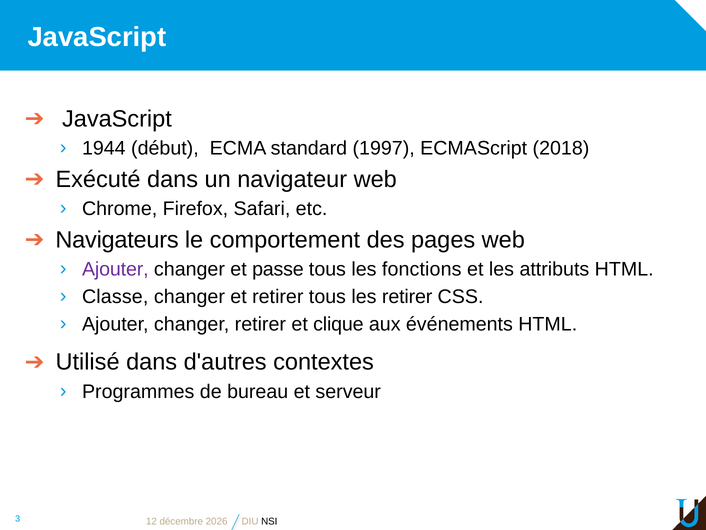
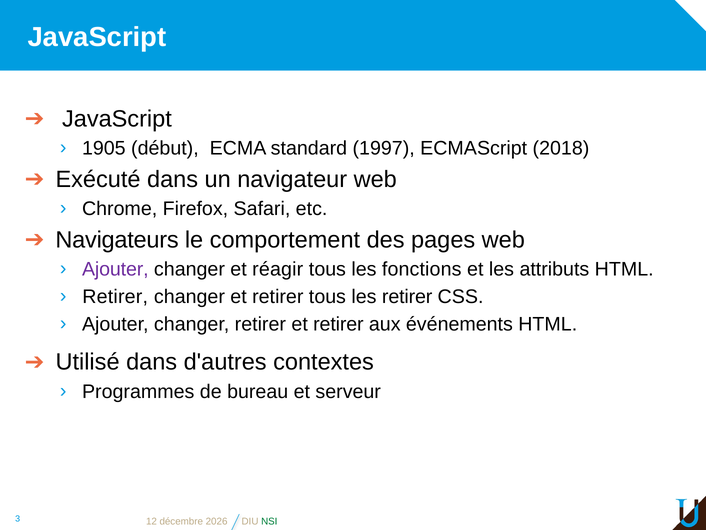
1944: 1944 -> 1905 (104, 148)
passe: passe -> réagir (278, 269)
Classe: Classe -> Retirer (115, 297)
retirer et clique: clique -> retirer (338, 324)
NSI colour: black -> green (269, 521)
